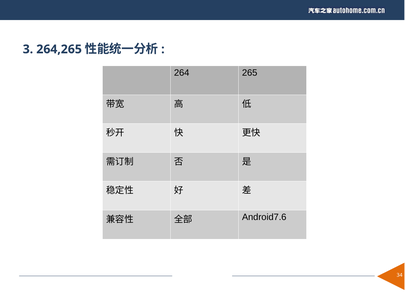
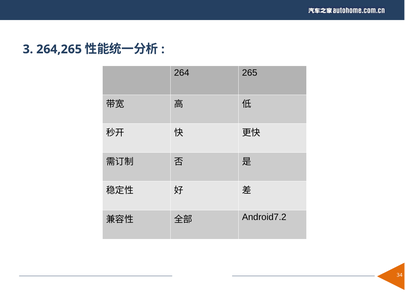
Android7.6: Android7.6 -> Android7.2 (264, 218)
